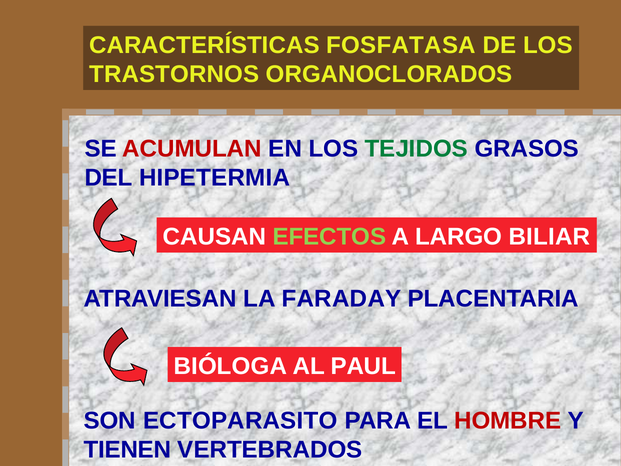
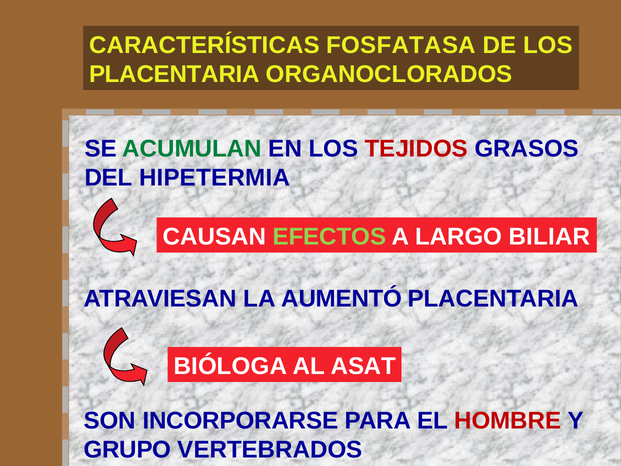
TRASTORNOS: TRASTORNOS -> PLACENTARIA (174, 74)
ACUMULAN colour: red -> green (192, 149)
TEJIDOS colour: green -> red (416, 149)
FARADAY: FARADAY -> AUMENTÓ (342, 299)
PAUL: PAUL -> ASAT (363, 366)
ECTOPARASITO: ECTOPARASITO -> INCORPORARSE (240, 421)
TIENEN: TIENEN -> GRUPO (127, 450)
